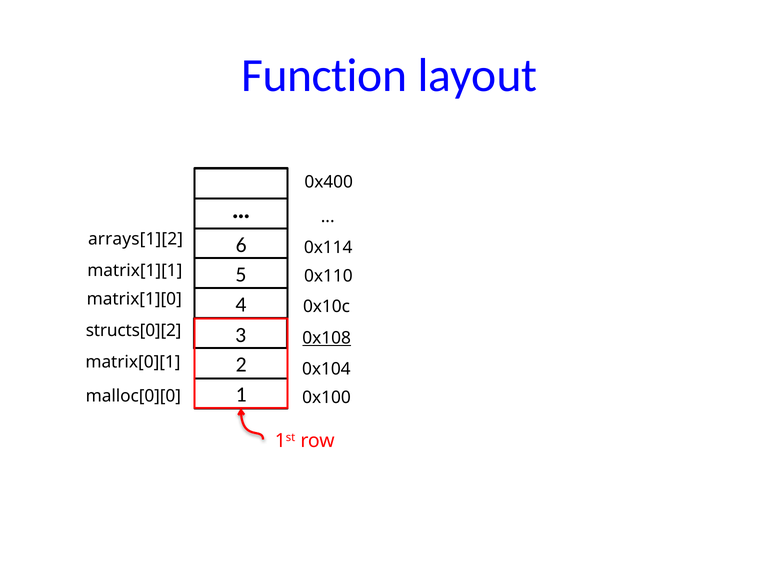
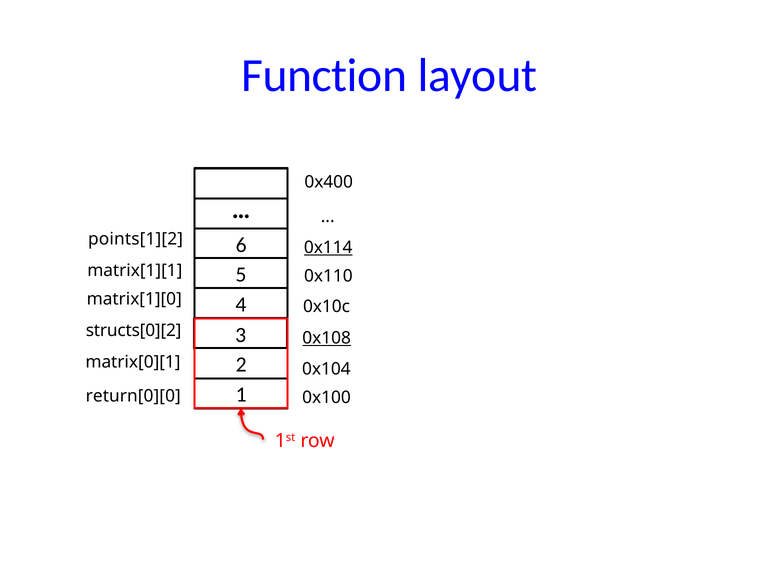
arrays[1][2: arrays[1][2 -> points[1][2 (136, 239)
0x114 underline: none -> present (328, 248)
malloc[0][0: malloc[0][0 -> return[0][0 (133, 396)
